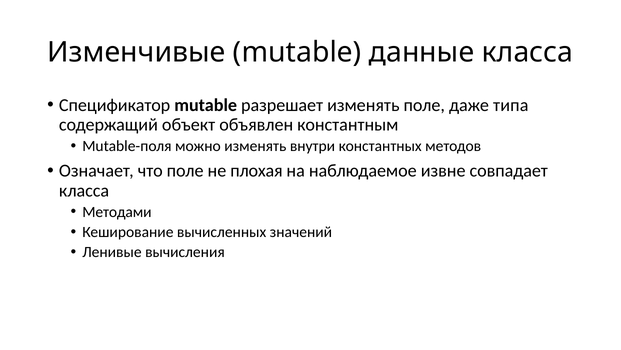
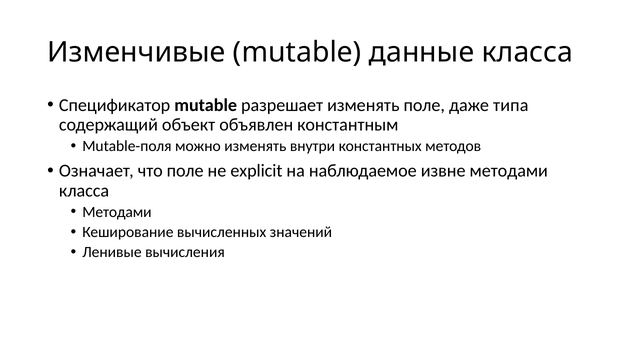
плохая: плохая -> explicit (256, 171)
извне совпадает: совпадает -> методами (509, 171)
